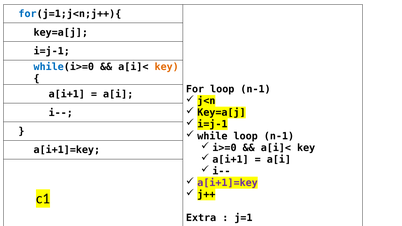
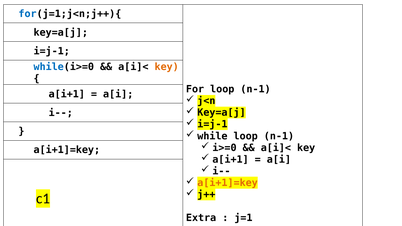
a[i+1]=key colour: purple -> orange (228, 183)
